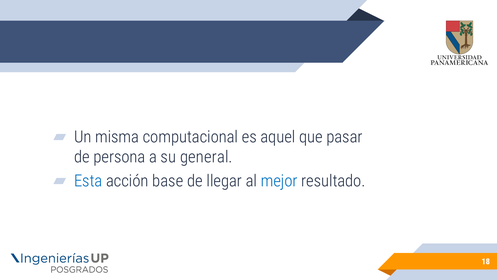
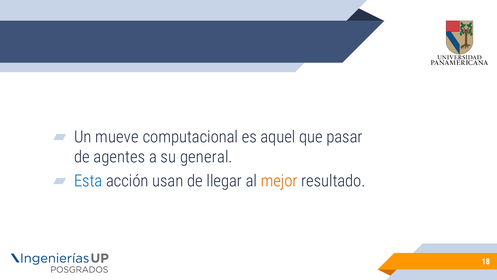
misma: misma -> mueve (117, 137)
persona: persona -> agentes (119, 157)
base: base -> usan (168, 181)
mejor colour: blue -> orange (279, 181)
